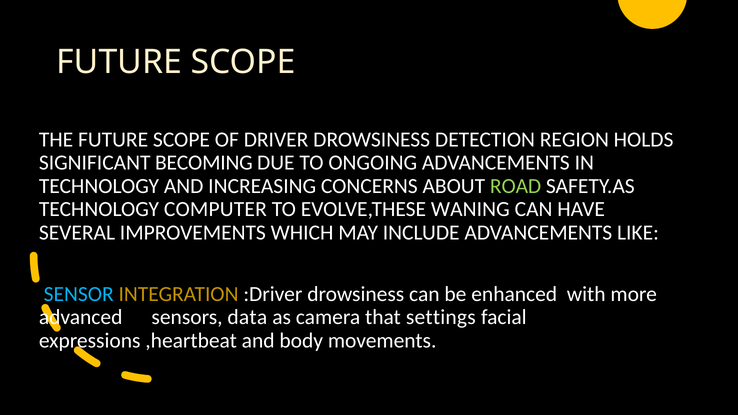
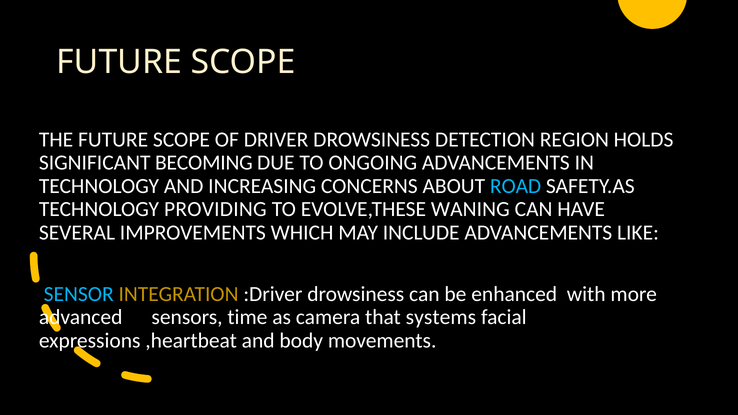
ROAD colour: light green -> light blue (516, 186)
COMPUTER: COMPUTER -> PROVIDING (215, 209)
data: data -> time (247, 317)
settings: settings -> systems (441, 317)
